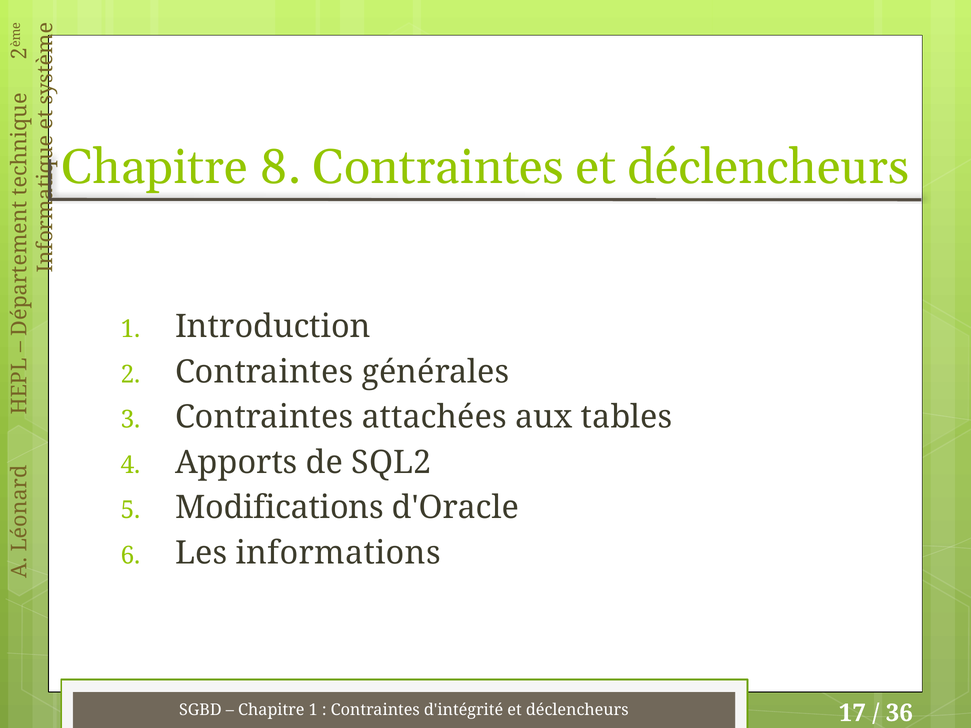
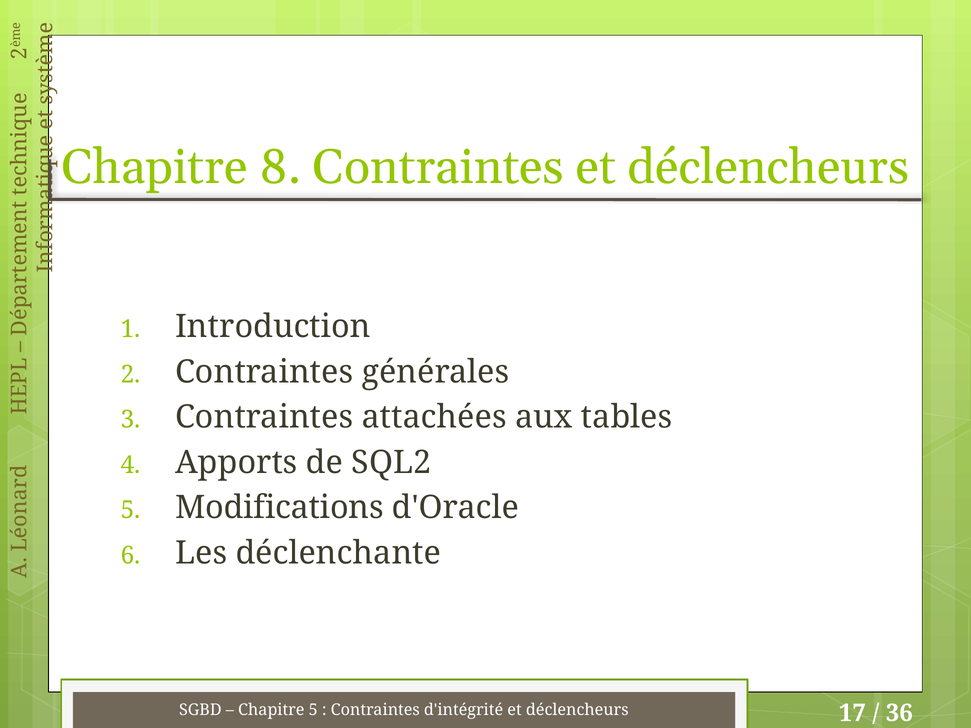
informations: informations -> déclenchante (338, 553)
Chapitre 1: 1 -> 5 (313, 710)
